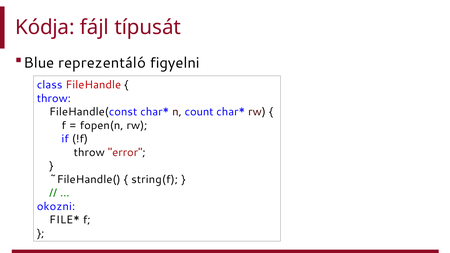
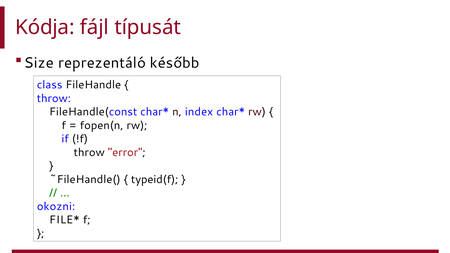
Blue: Blue -> Size (39, 63)
figyelni: figyelni -> később (175, 63)
FileHandle colour: red -> black (93, 85)
count: count -> index (199, 112)
string(f: string(f -> typeid(f (155, 179)
